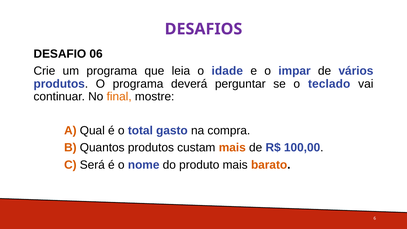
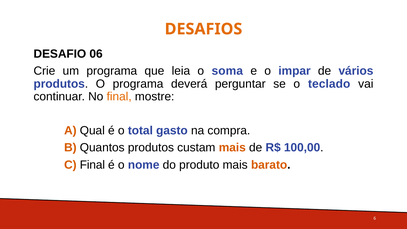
DESAFIOS colour: purple -> orange (203, 29)
idade: idade -> soma (227, 71)
C Será: Será -> Final (92, 165)
